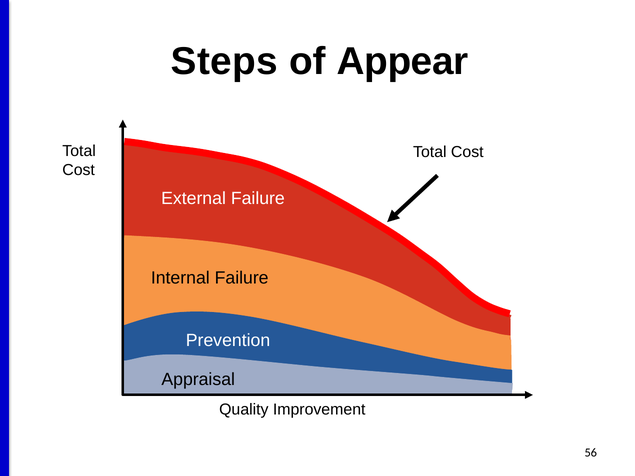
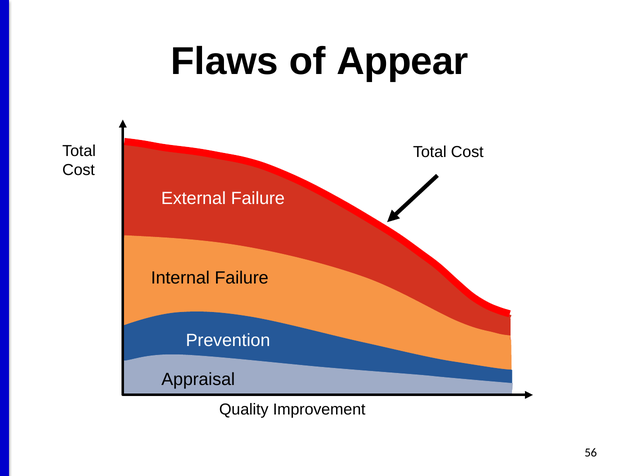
Steps: Steps -> Flaws (225, 61)
